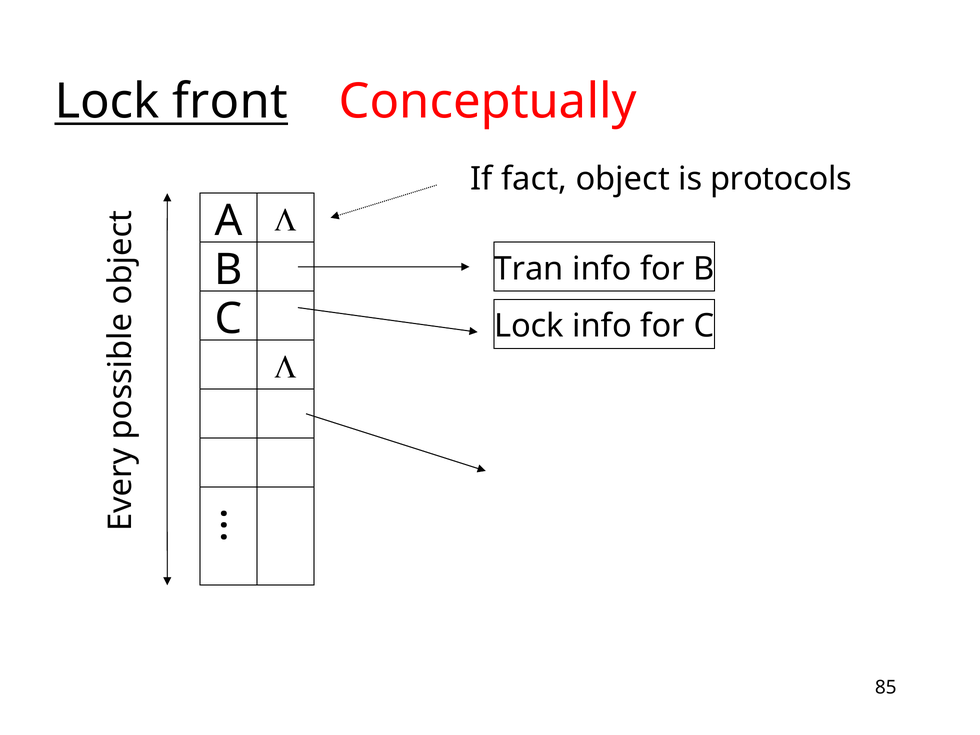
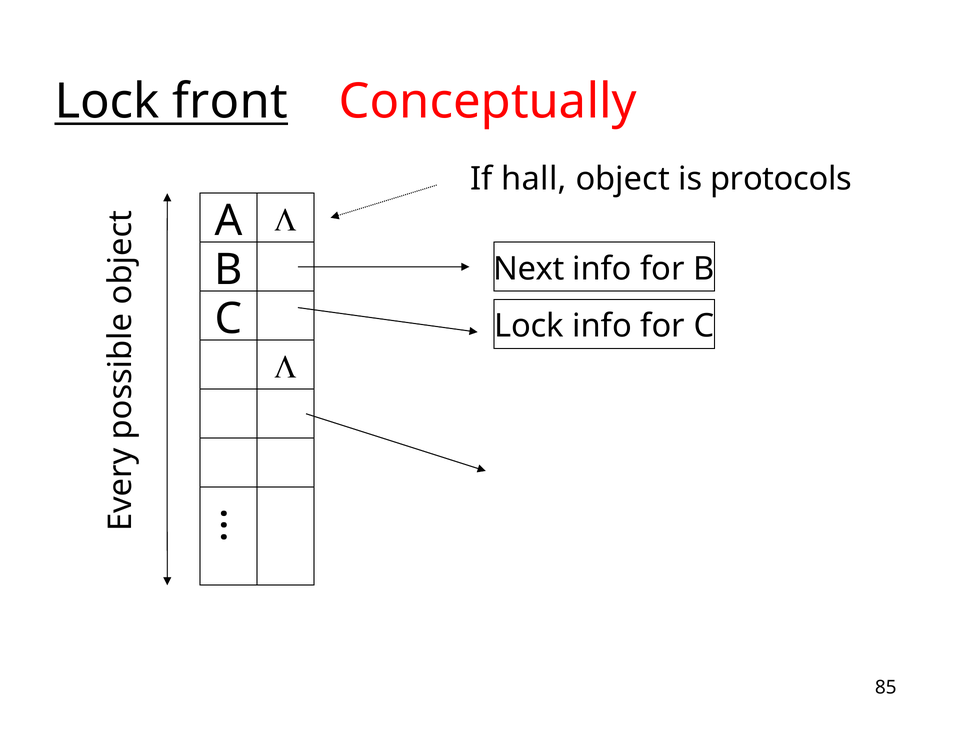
fact: fact -> hall (534, 179)
Tran: Tran -> Next (529, 269)
